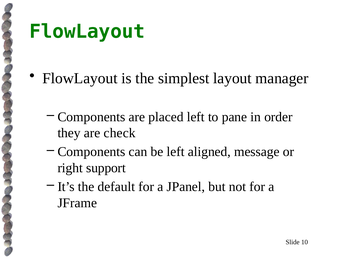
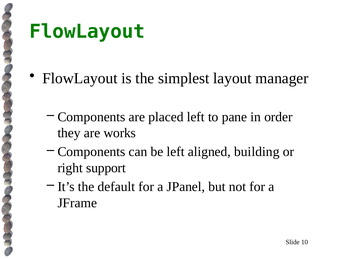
check: check -> works (120, 133)
message: message -> building (257, 152)
